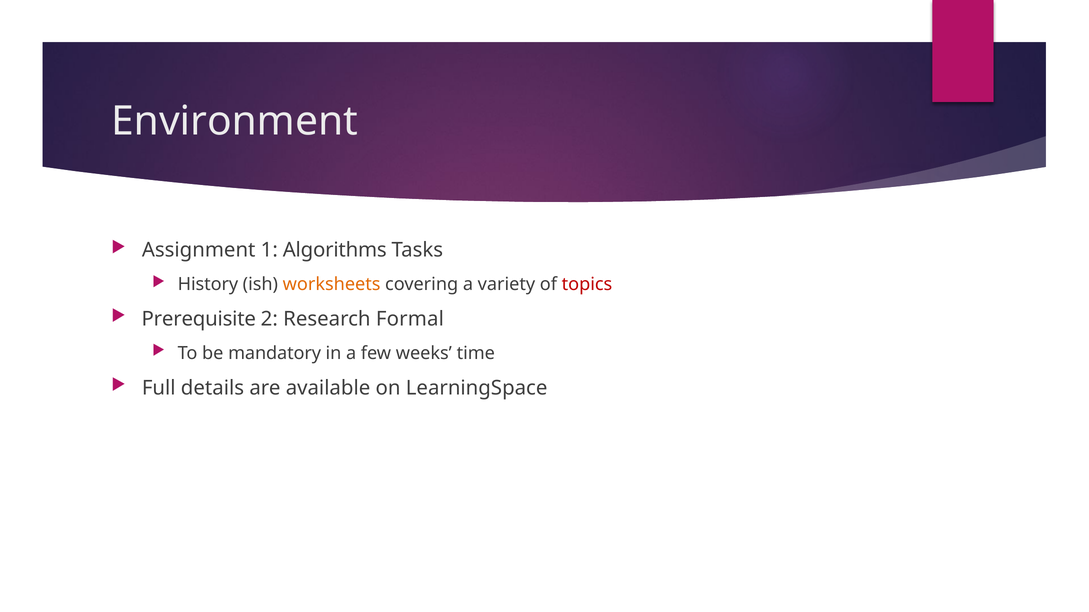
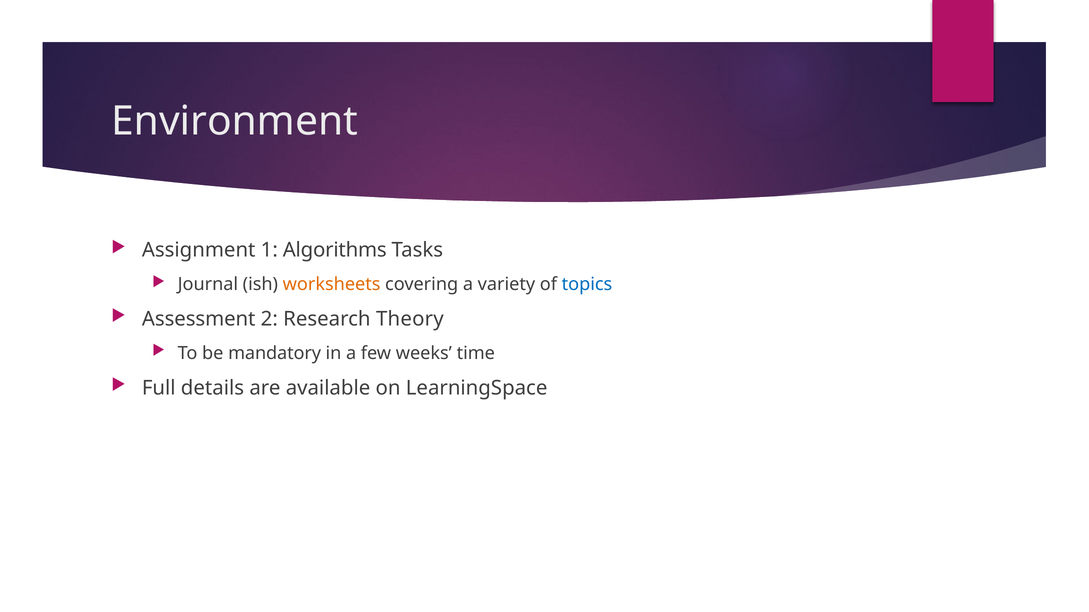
History: History -> Journal (208, 285)
topics colour: red -> blue (587, 285)
Prerequisite: Prerequisite -> Assessment (199, 319)
Formal: Formal -> Theory (410, 319)
